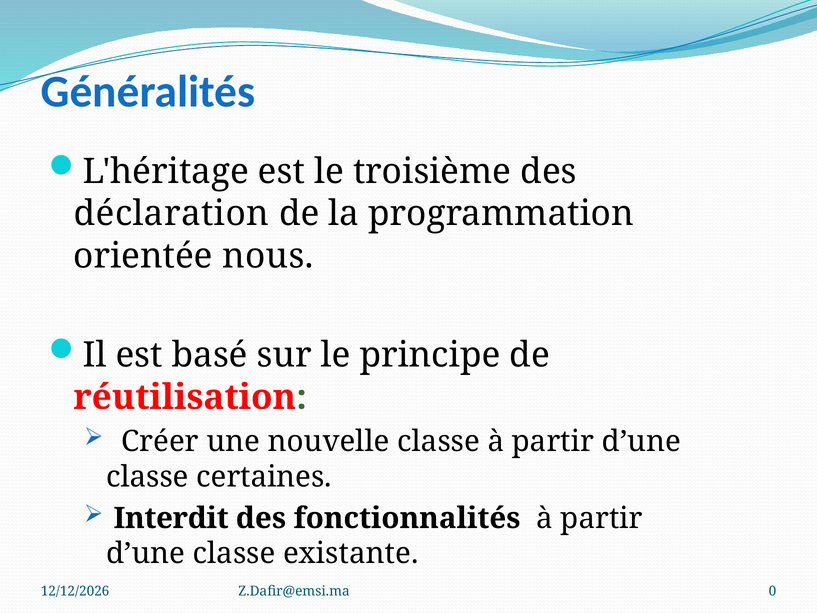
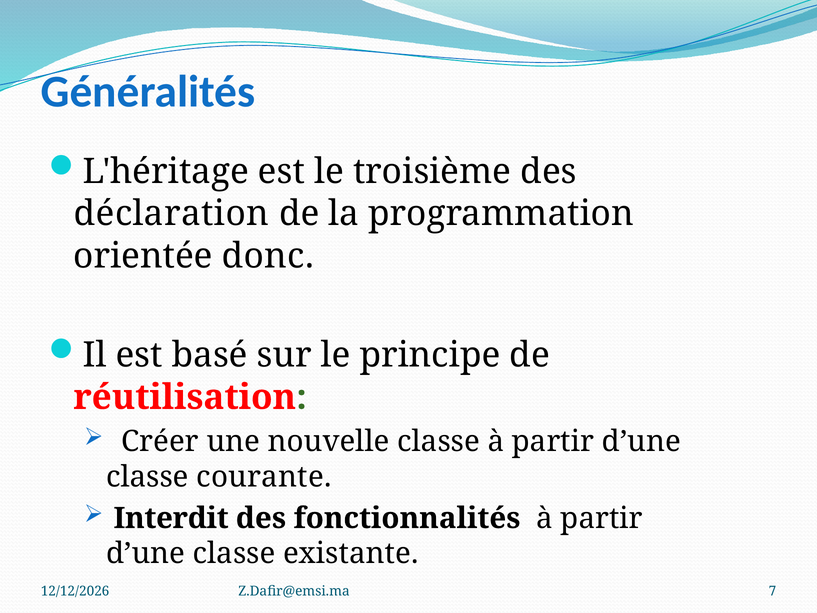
nous: nous -> donc (268, 256)
certaines: certaines -> courante (264, 477)
0: 0 -> 7 (772, 591)
